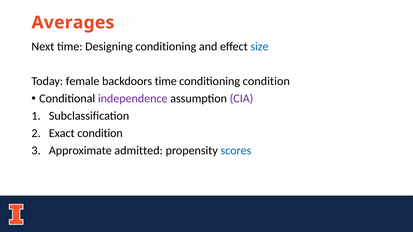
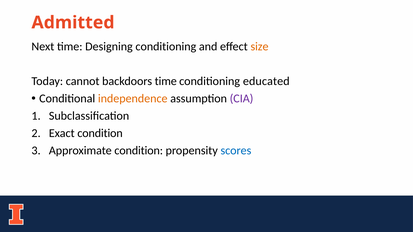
Averages: Averages -> Admitted (73, 23)
size colour: blue -> orange (259, 47)
female: female -> cannot (83, 81)
conditioning condition: condition -> educated (266, 81)
independence colour: purple -> orange (133, 99)
Approximate admitted: admitted -> condition (139, 151)
